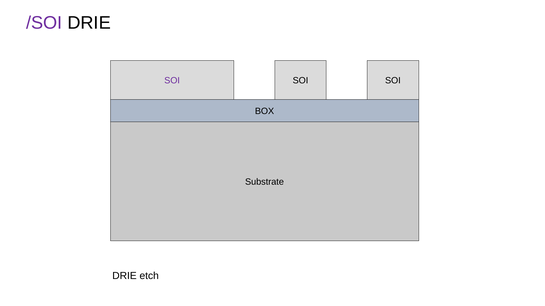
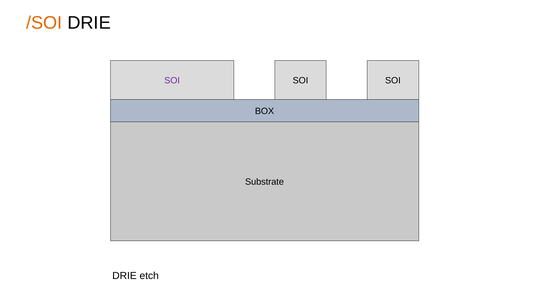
/SOI colour: purple -> orange (44, 23)
